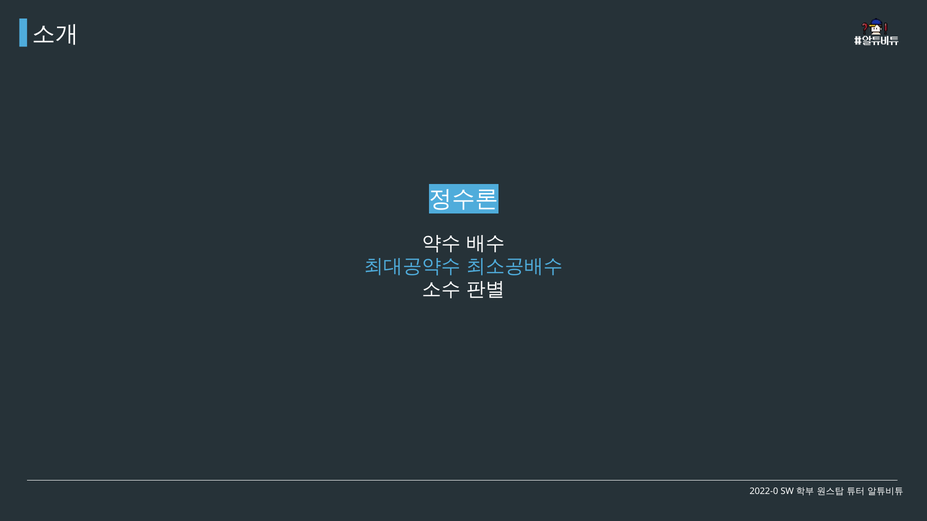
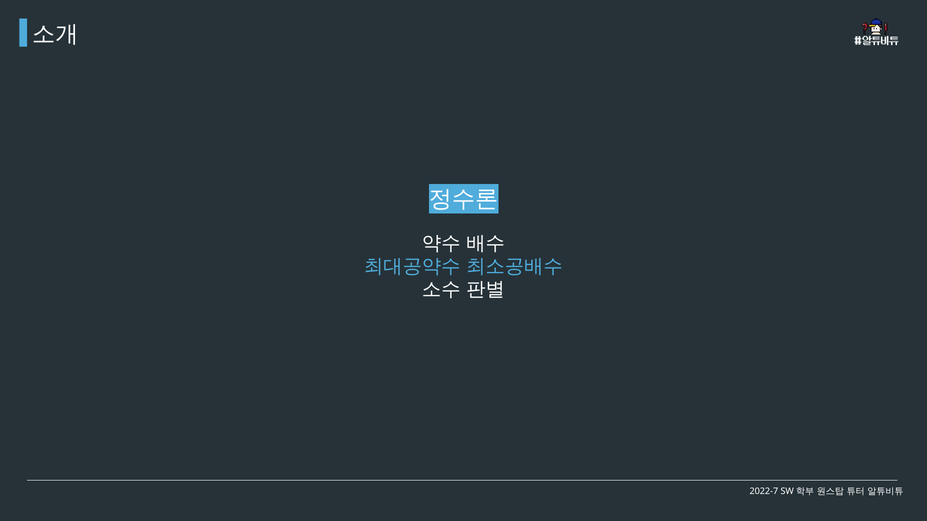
2022-0: 2022-0 -> 2022-7 (764, 492)
